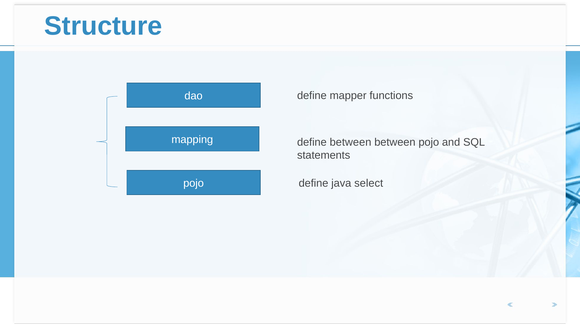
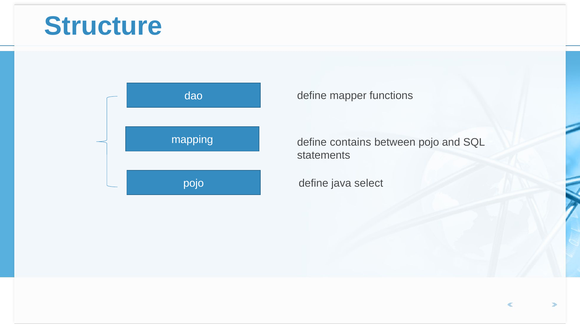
define between: between -> contains (350, 142)
